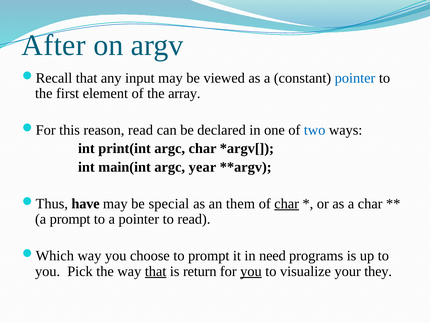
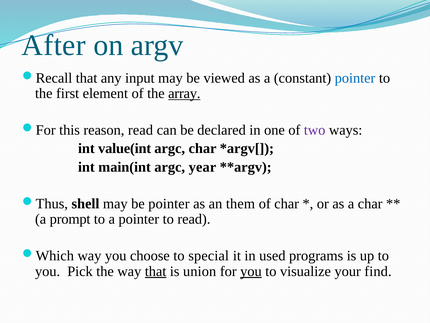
array underline: none -> present (184, 93)
two colour: blue -> purple (315, 130)
print(int: print(int -> value(int (125, 148)
have: have -> shell (85, 203)
be special: special -> pointer (169, 203)
char underline: present -> none (287, 203)
to prompt: prompt -> special (209, 255)
need: need -> used (272, 255)
return: return -> union (200, 271)
they: they -> find (378, 271)
